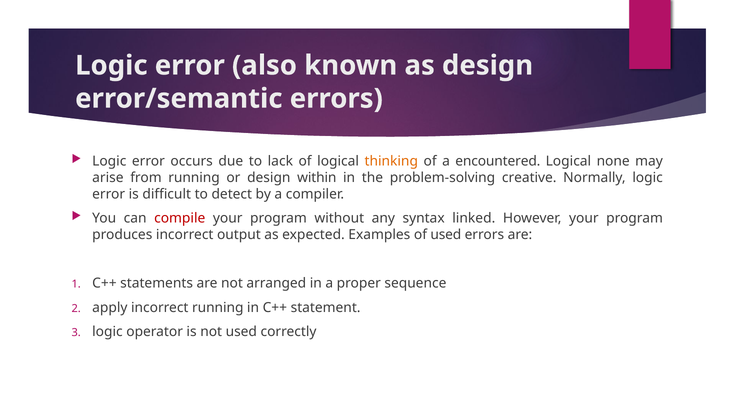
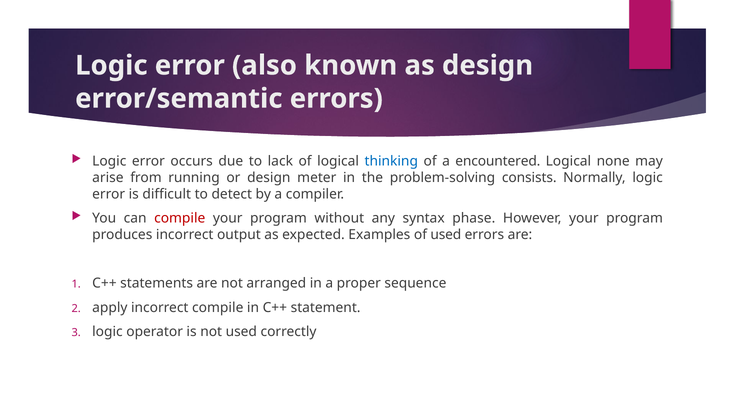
thinking colour: orange -> blue (391, 161)
within: within -> meter (317, 177)
creative: creative -> consists (529, 177)
linked: linked -> phase (474, 218)
incorrect running: running -> compile (218, 307)
